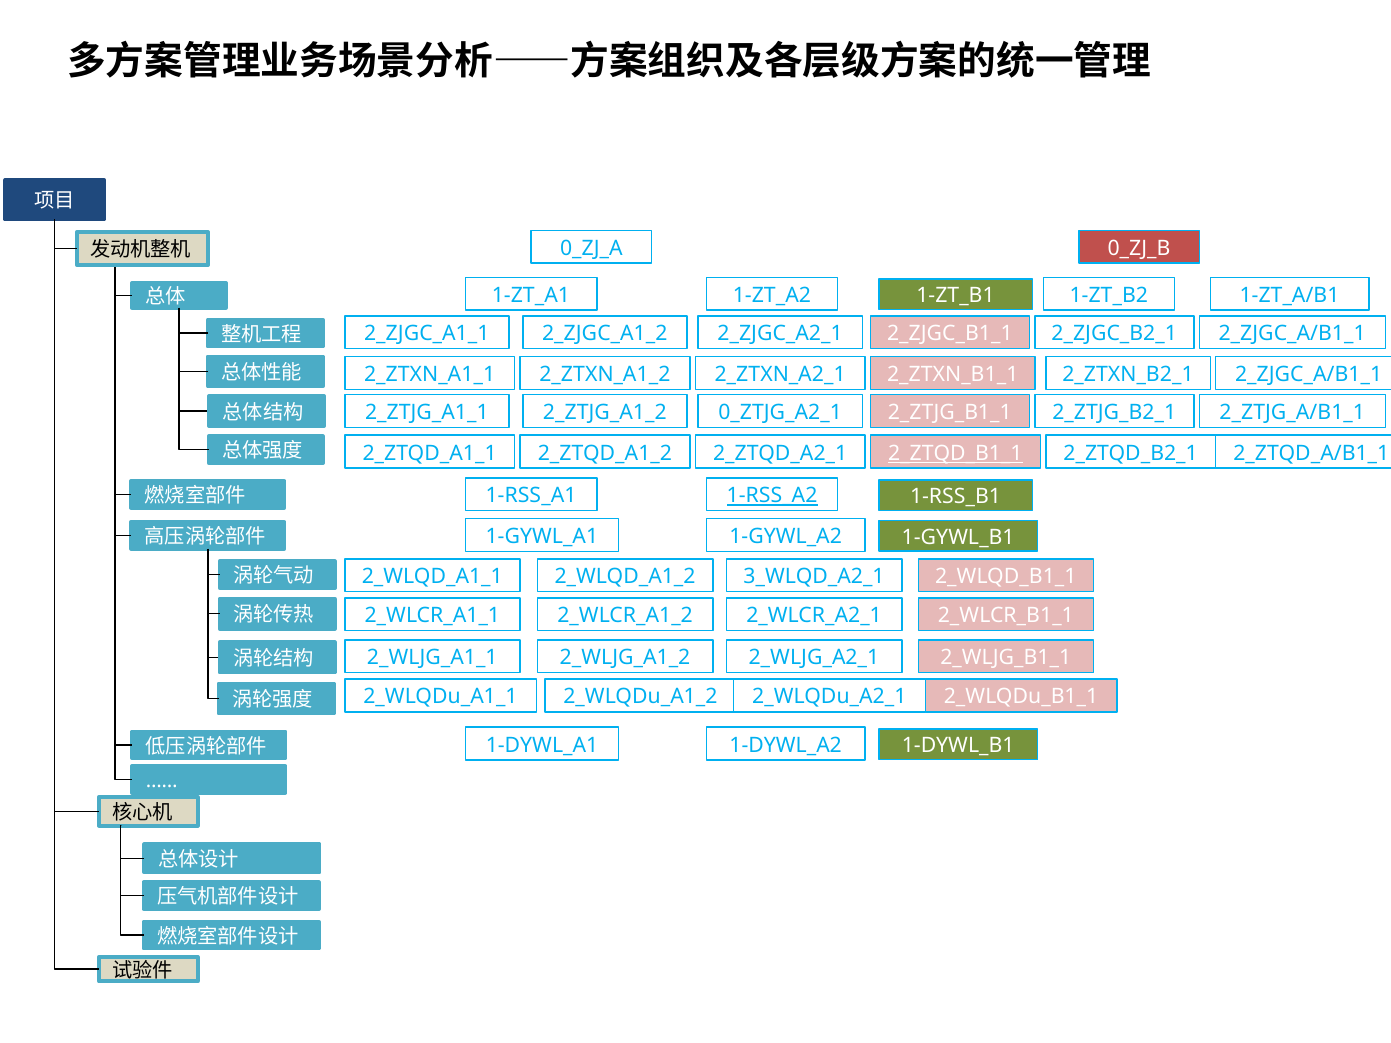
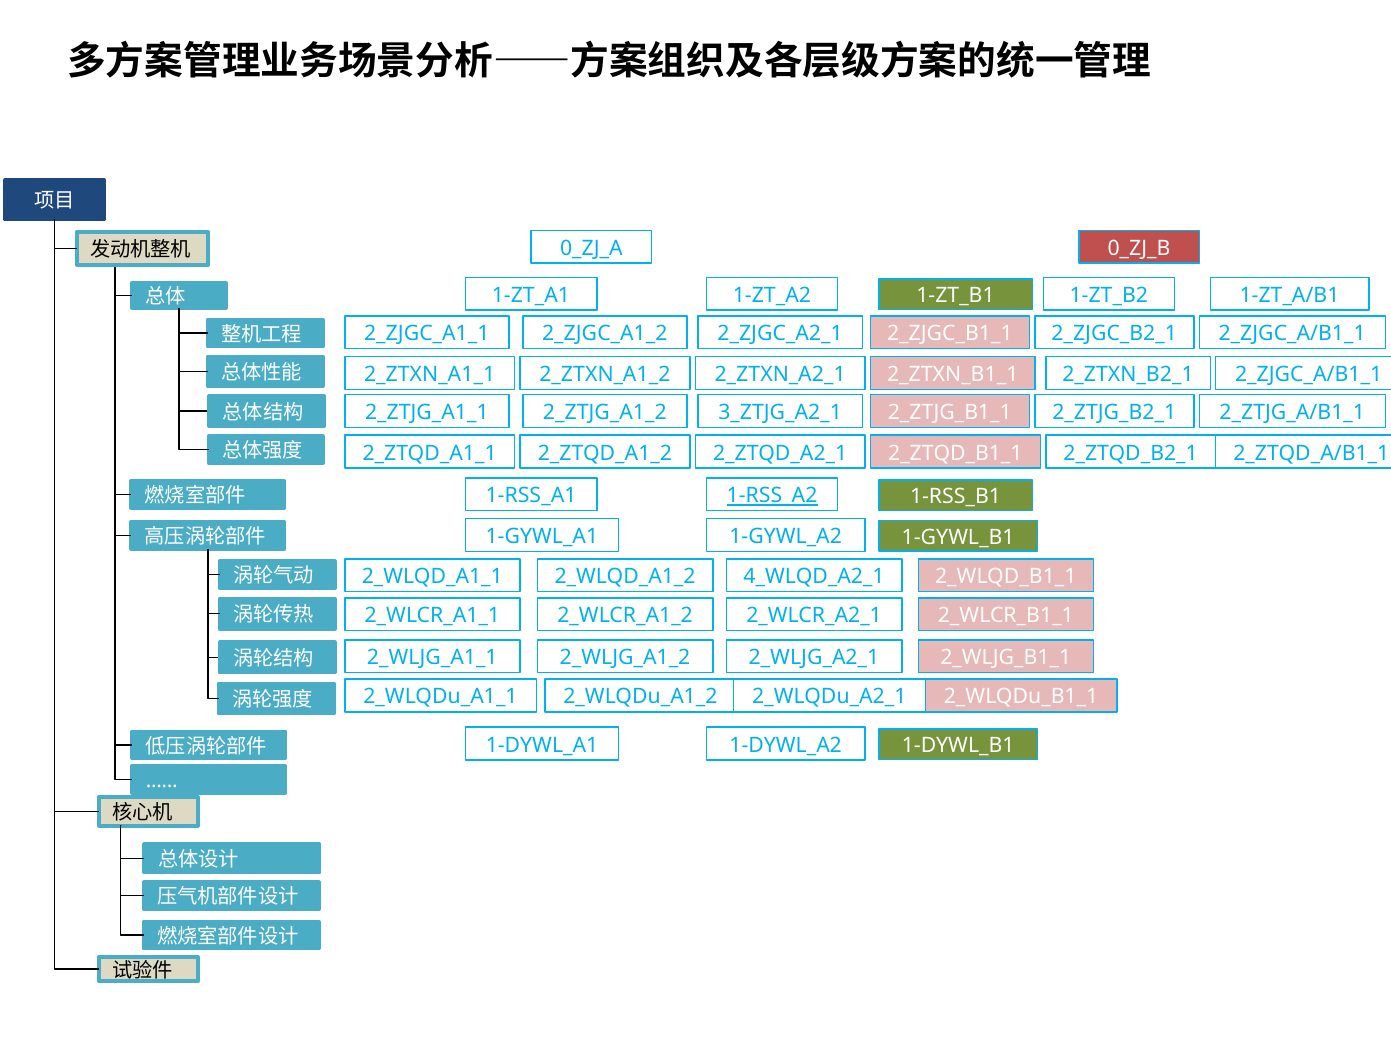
0_ZTJG_A2_1: 0_ZTJG_A2_1 -> 3_ZTJG_A2_1 (780, 413)
2_ZTQD_B1_1 underline: present -> none (955, 453)
3_WLQD_A2_1: 3_WLQD_A2_1 -> 4_WLQD_A2_1 (814, 577)
